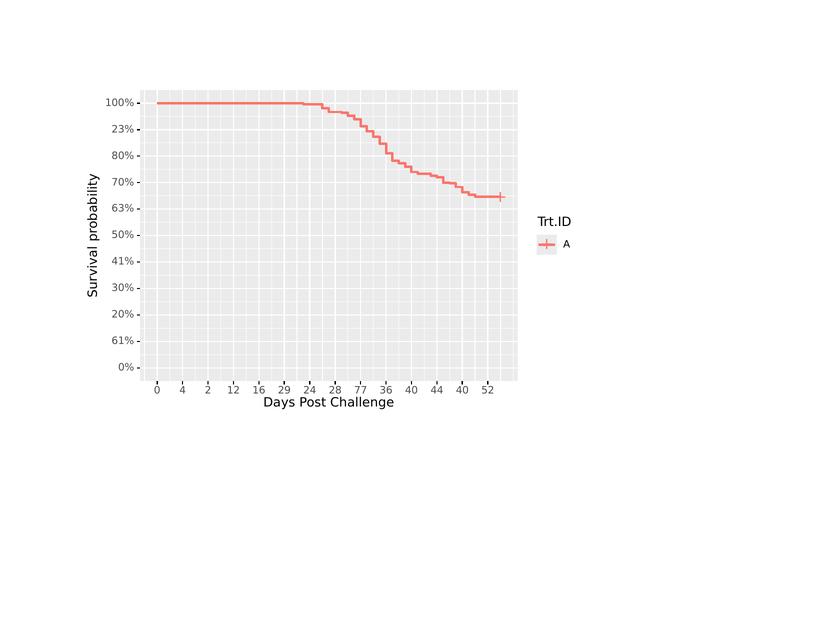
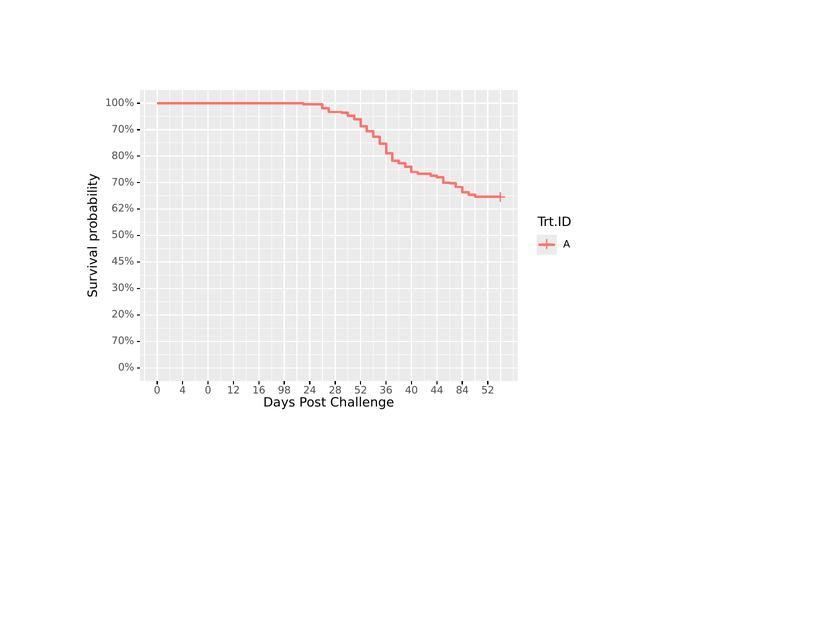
23%: 23% -> 70% (123, 129)
63%: 63% -> 62% (123, 209)
41%: 41% -> 45% (123, 262)
61%: 61% -> 70% (123, 341)
4 2: 2 -> 0 (208, 390)
29: 29 -> 98 (284, 390)
28 77: 77 -> 52 (361, 390)
44 40: 40 -> 84 (462, 390)
